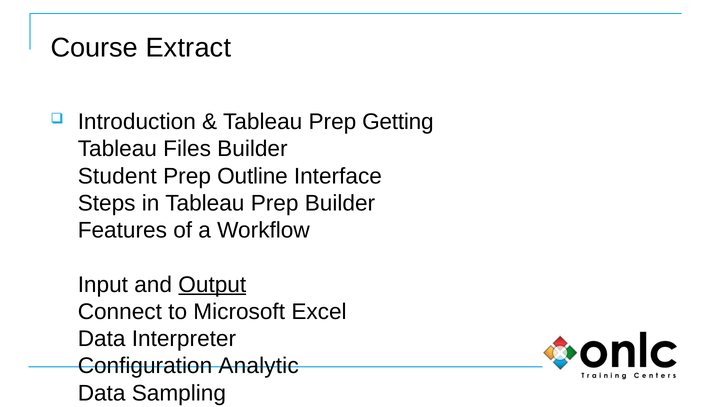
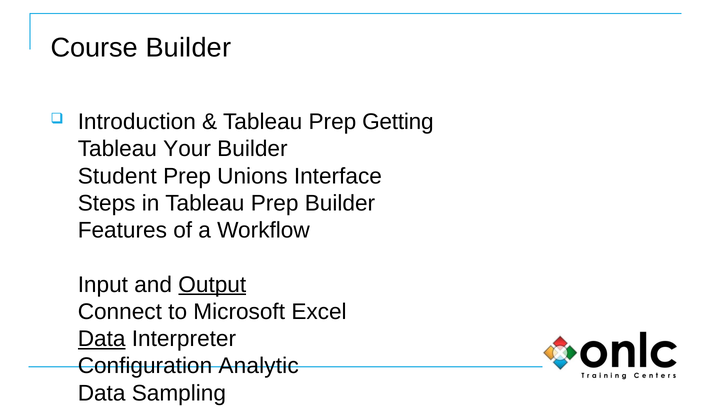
Course Extract: Extract -> Builder (188, 48)
Files: Files -> Your (187, 149)
Prep Outline: Outline -> Unions (252, 176)
Data underline: none -> present (102, 339)
